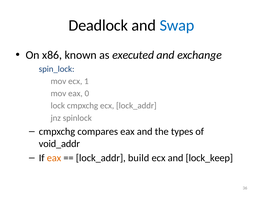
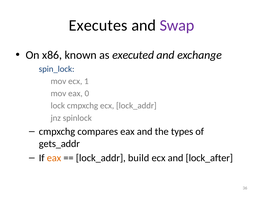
Deadlock: Deadlock -> Executes (98, 25)
Swap colour: blue -> purple (177, 25)
void_addr: void_addr -> gets_addr (59, 144)
lock_keep: lock_keep -> lock_after (209, 158)
